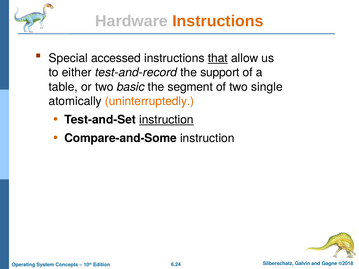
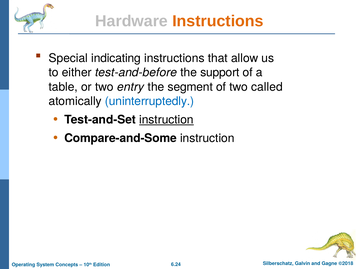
accessed: accessed -> indicating (116, 58)
that underline: present -> none (218, 58)
test-and-record: test-and-record -> test-and-before (136, 73)
basic: basic -> entry (131, 87)
single: single -> called (267, 87)
uninterruptedly colour: orange -> blue (150, 101)
